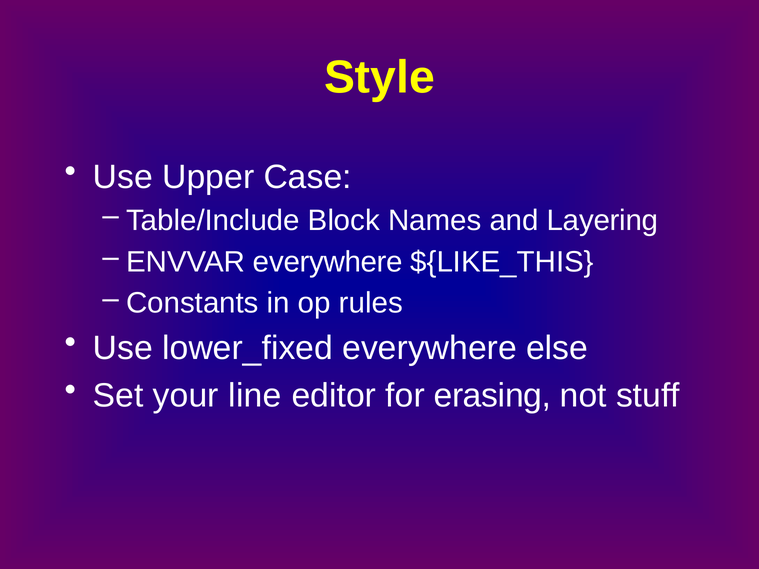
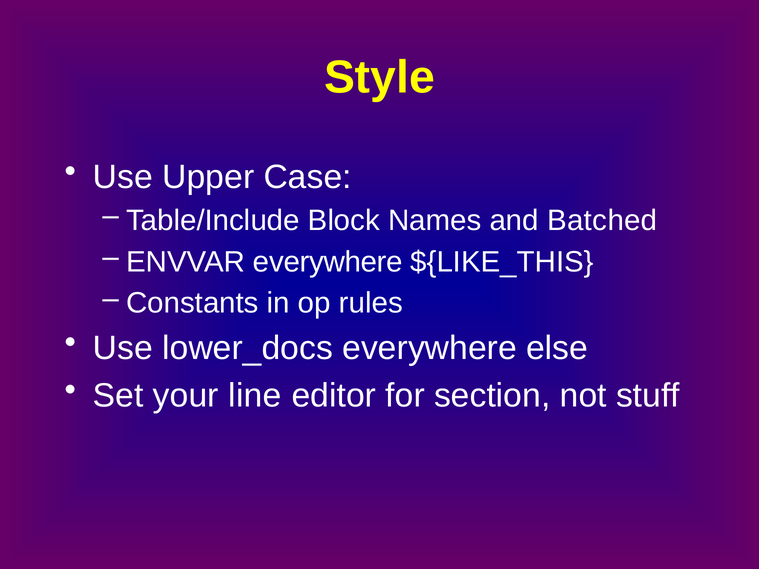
Layering: Layering -> Batched (602, 221)
lower_fixed: lower_fixed -> lower_docs (248, 348)
erasing: erasing -> section (492, 396)
